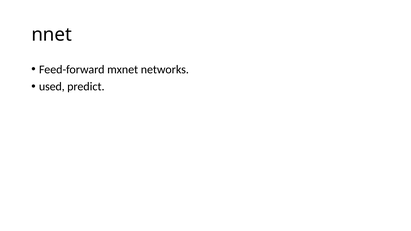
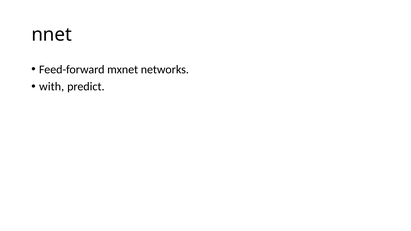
used: used -> with (52, 87)
